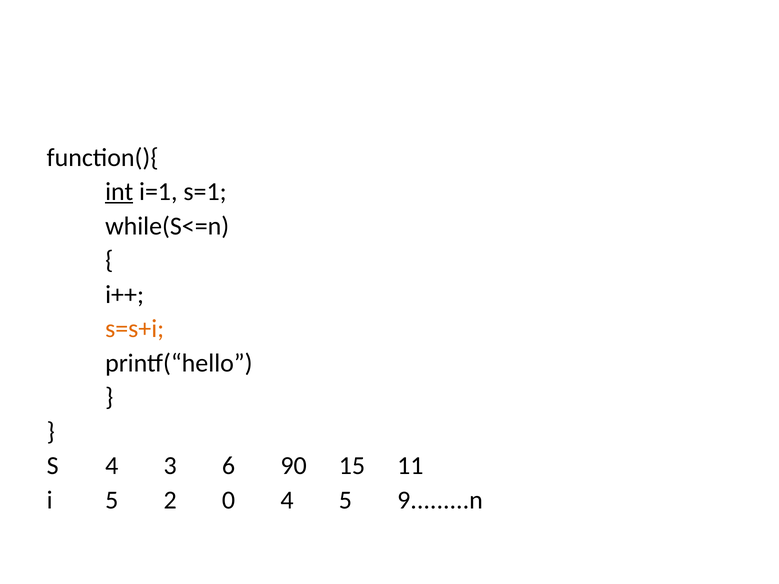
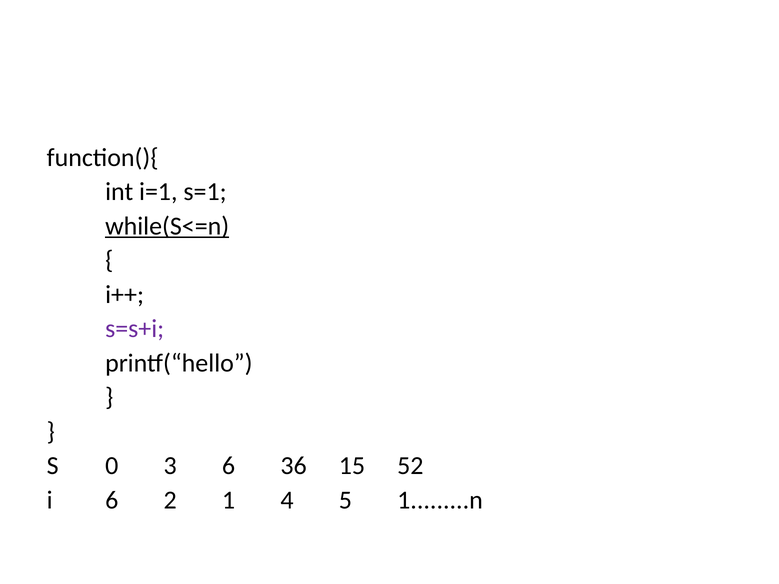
int underline: present -> none (119, 192)
while(S<=n underline: none -> present (167, 226)
s=s+i colour: orange -> purple (135, 329)
S 4: 4 -> 0 (112, 466)
90: 90 -> 36 (294, 466)
11: 11 -> 52 (410, 466)
i 5: 5 -> 6 (112, 500)
0: 0 -> 1 (229, 500)
9.........n: 9.........n -> 1.........n (440, 500)
